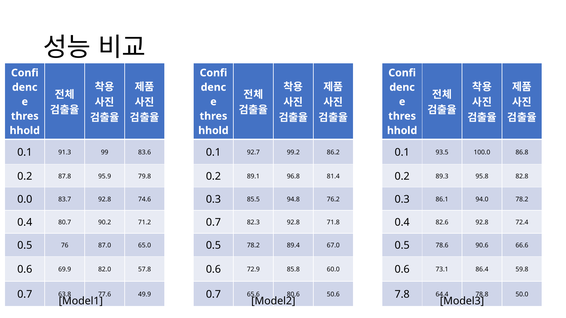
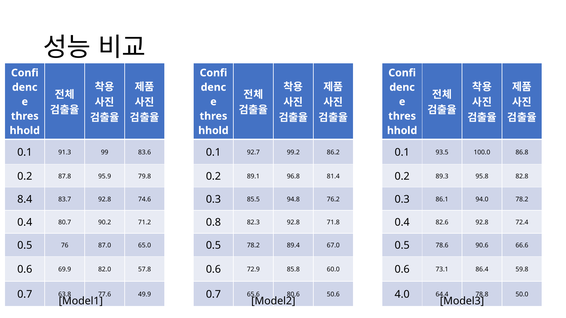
0.0: 0.0 -> 8.4 (25, 200)
0.7: 0.7 -> 0.8 (213, 223)
7.8: 7.8 -> 4.0 (402, 295)
